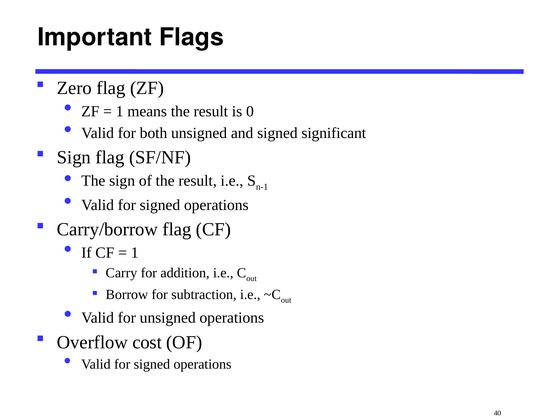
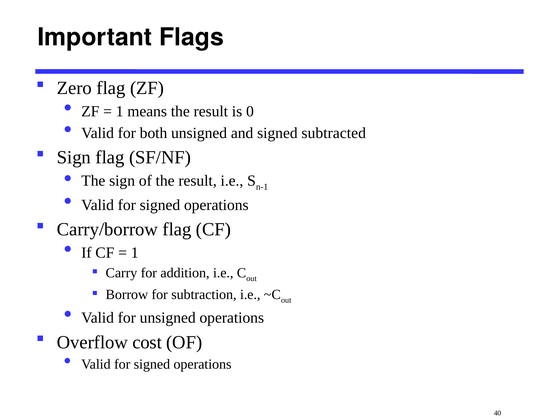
significant: significant -> subtracted (334, 133)
